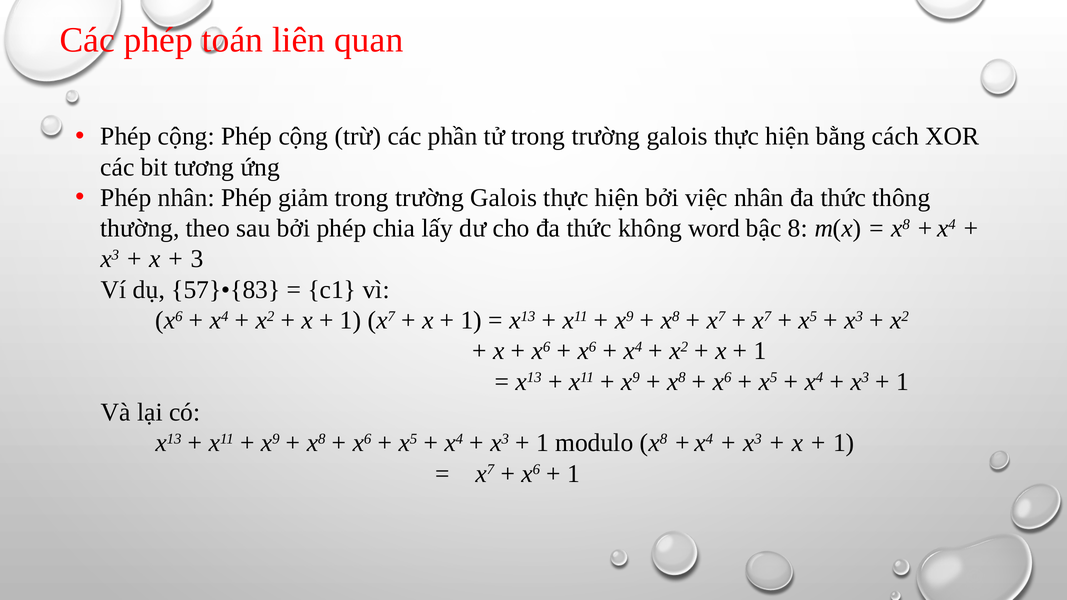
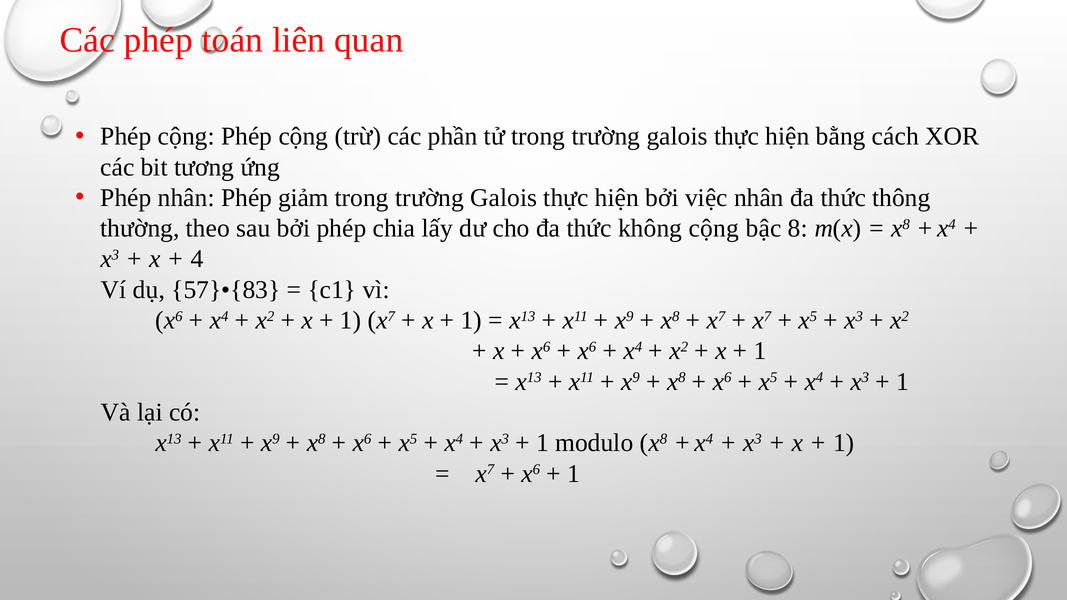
không word: word -> cộng (714, 228)
3: 3 -> 4 (197, 259)
